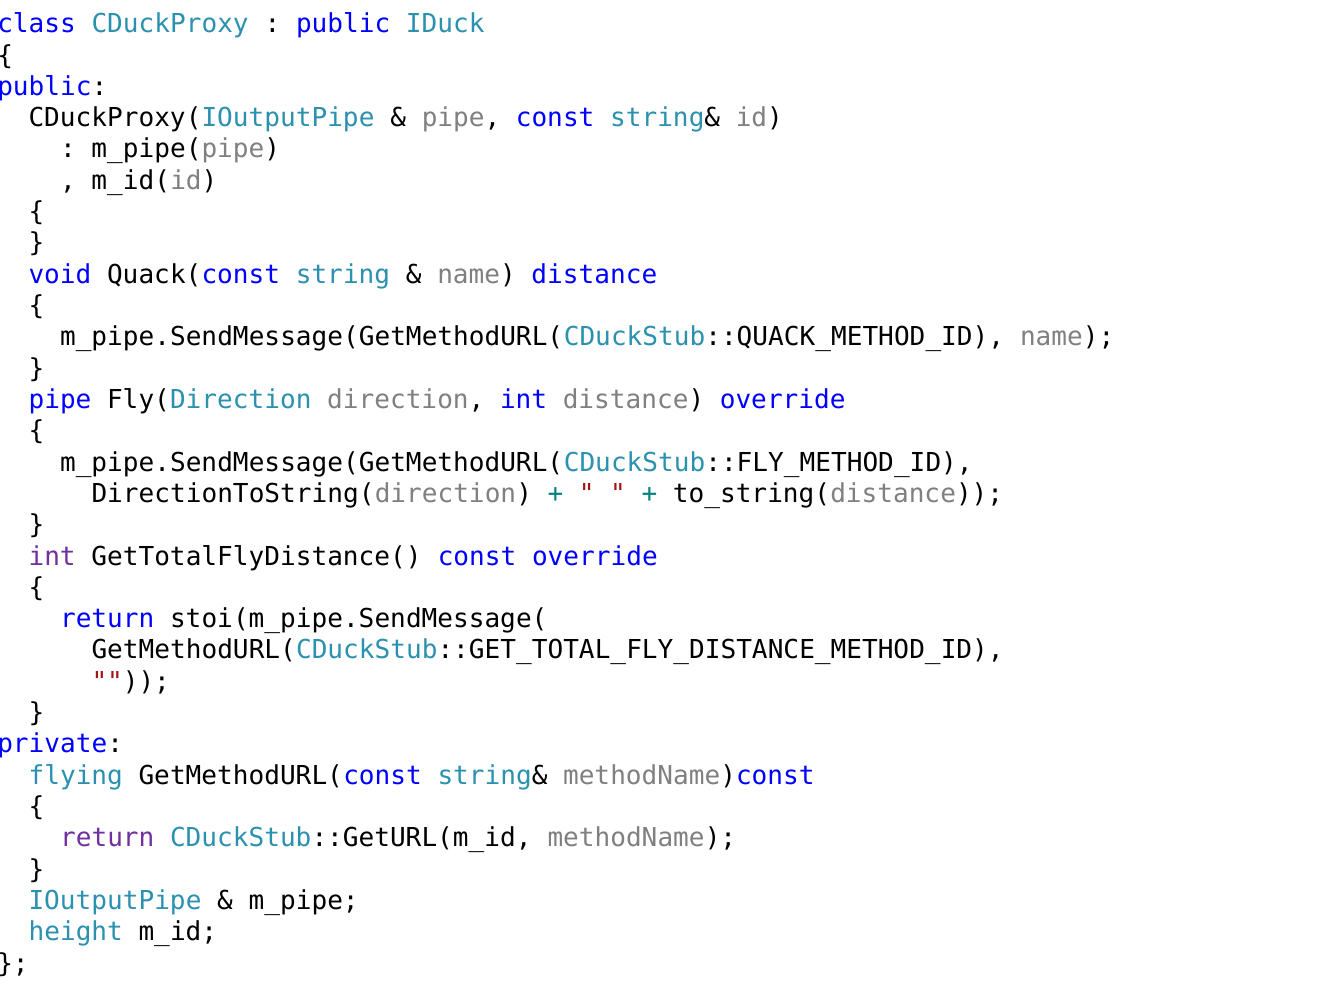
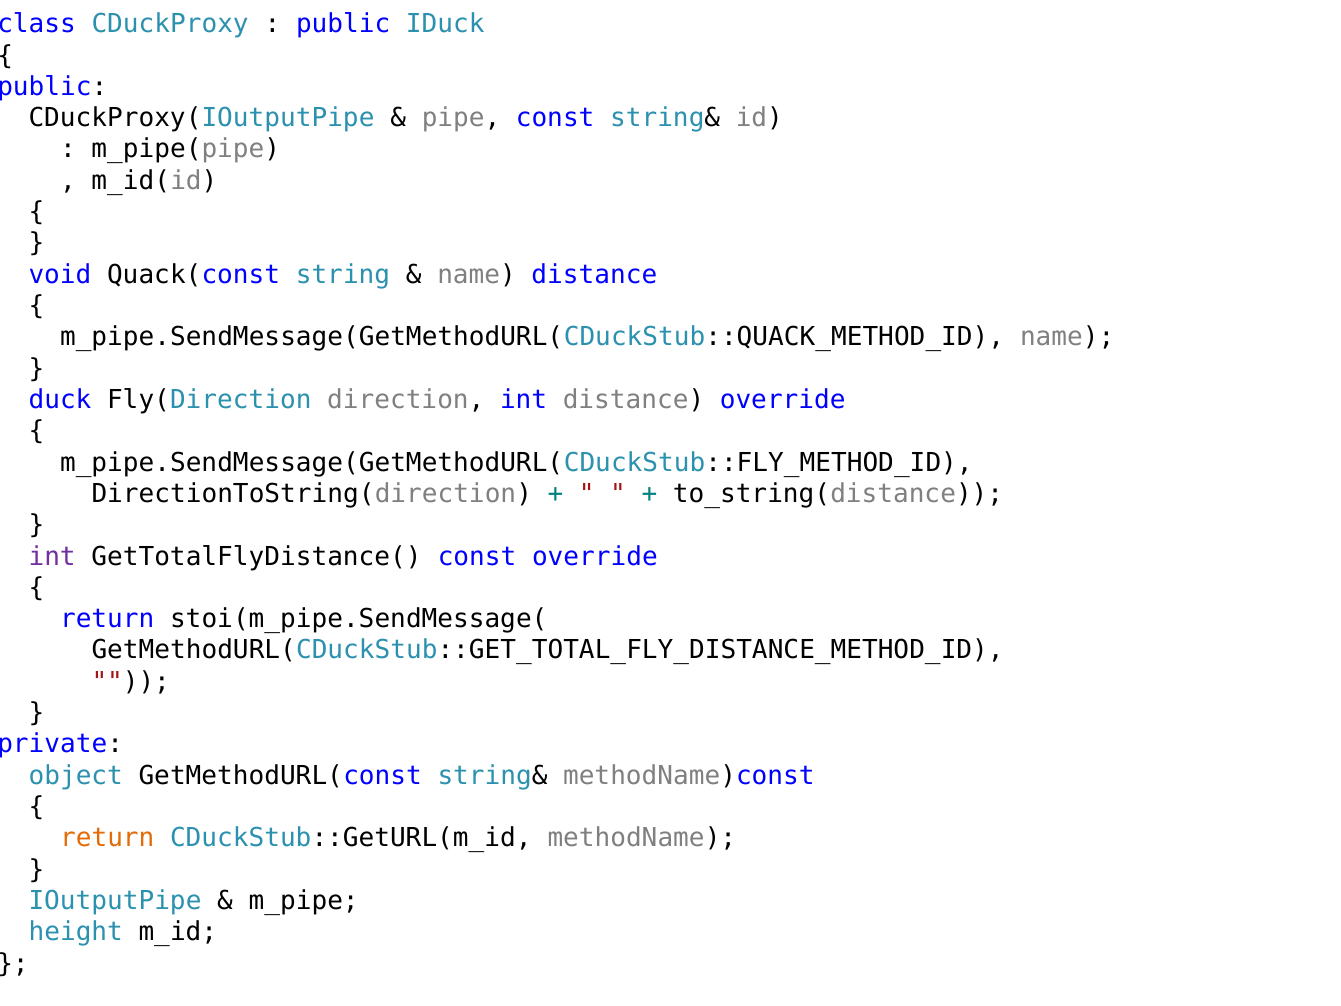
pipe: pipe -> duck (60, 400)
flying: flying -> object (76, 775)
return colour: purple -> orange (107, 838)
